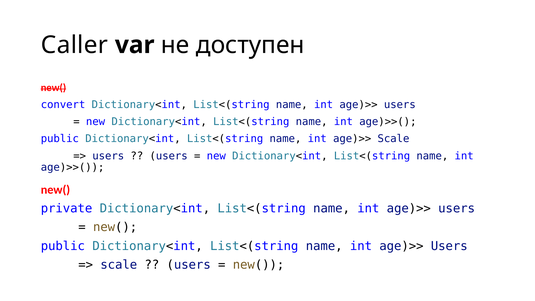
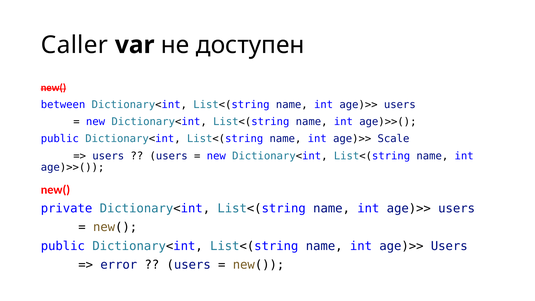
convert: convert -> between (63, 105)
scale: scale -> error (119, 265)
